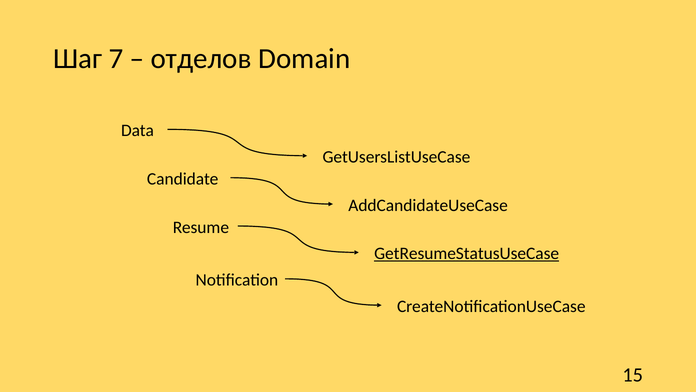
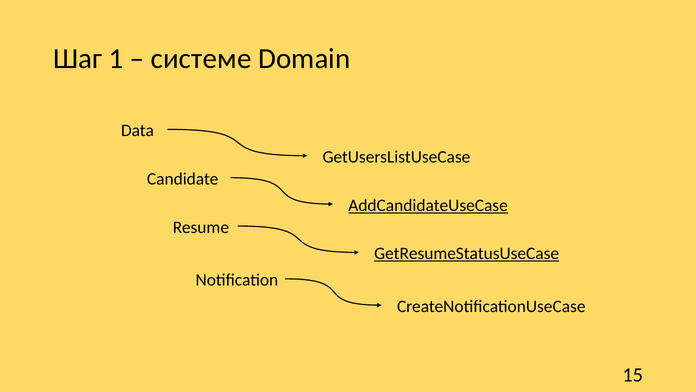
7: 7 -> 1 (116, 58)
отделов: отделов -> системе (201, 58)
AddCandidateUseCase underline: none -> present (428, 205)
